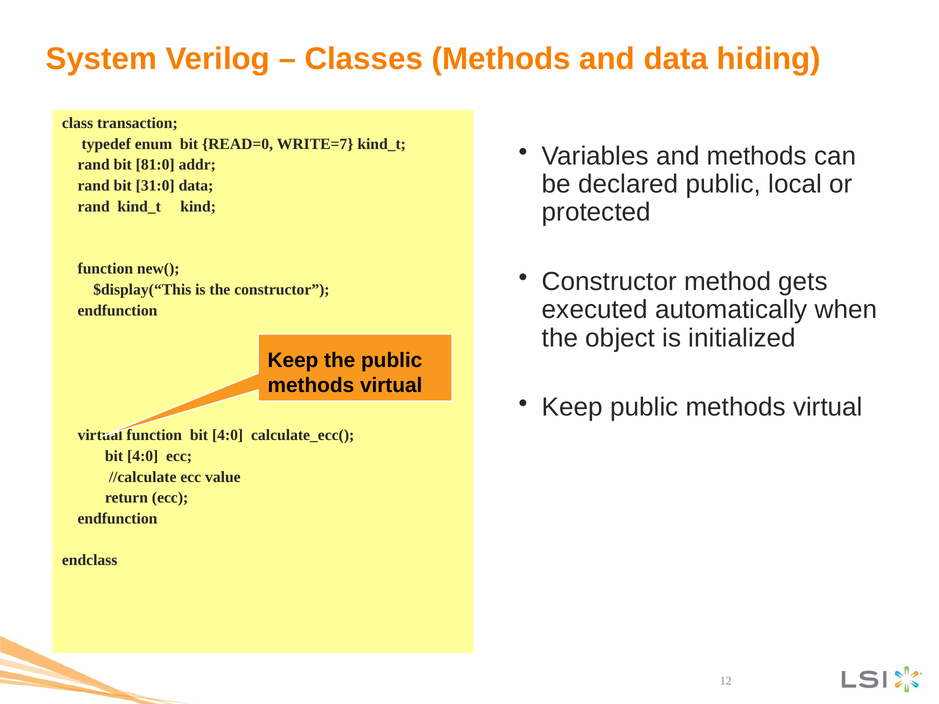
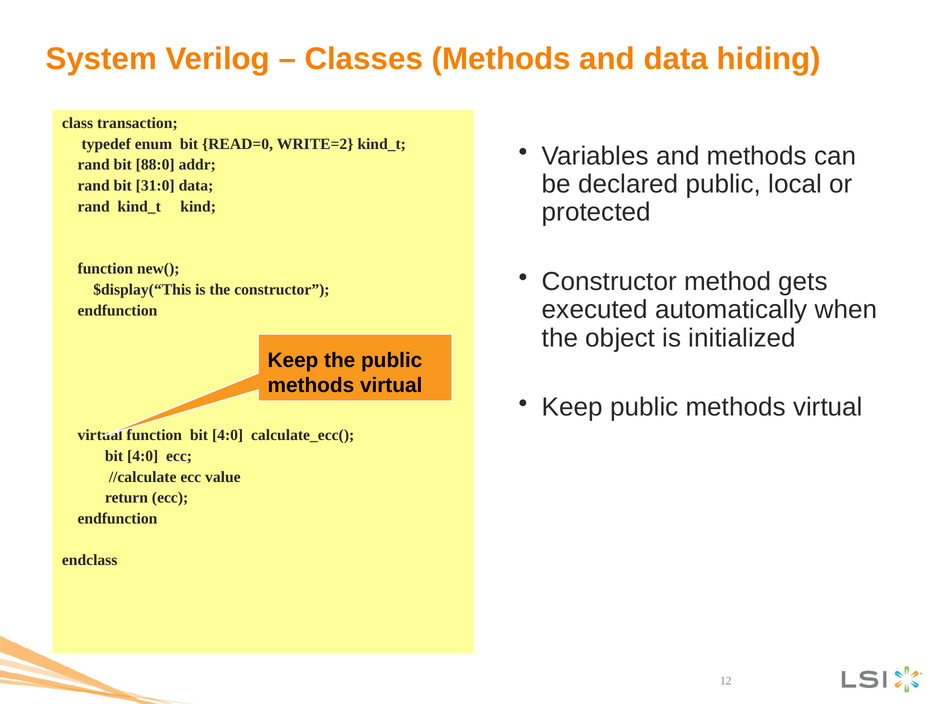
WRITE=7: WRITE=7 -> WRITE=2 (315, 144)
81:0: 81:0 -> 88:0 (155, 165)
